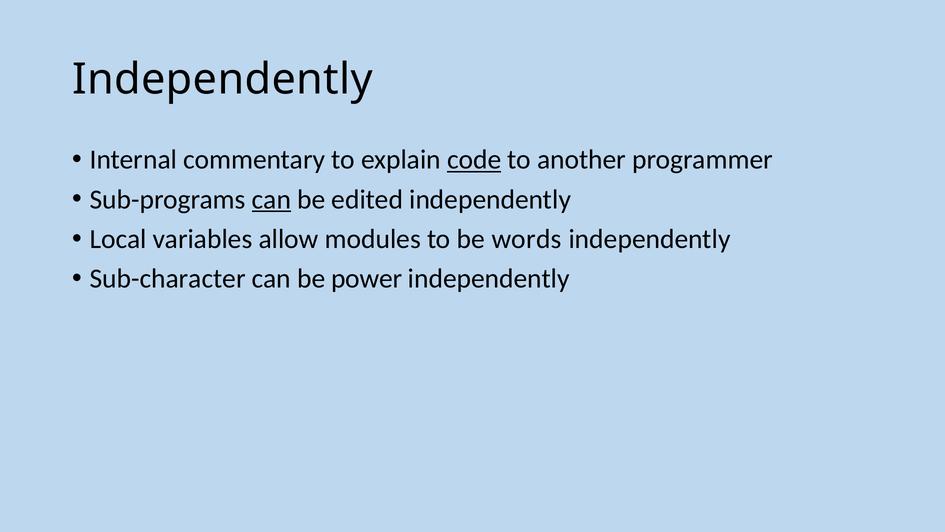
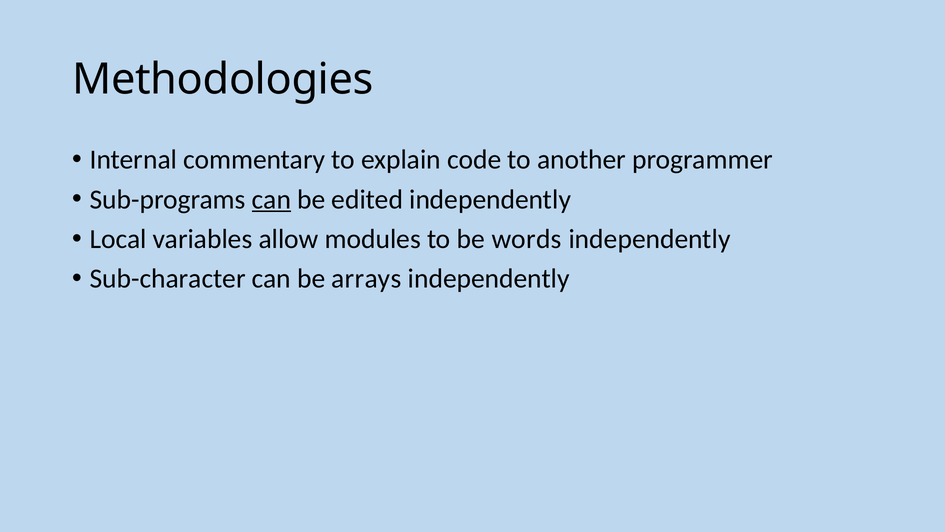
Independently: Independently -> Methodologies (223, 79)
code underline: present -> none (474, 160)
power: power -> arrays (366, 278)
